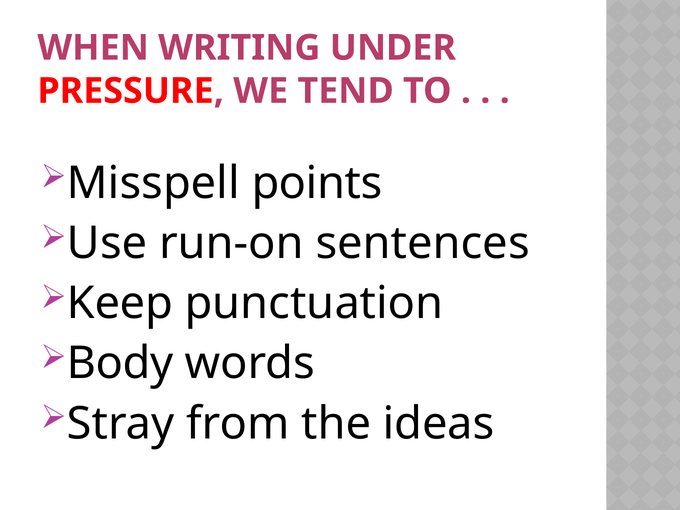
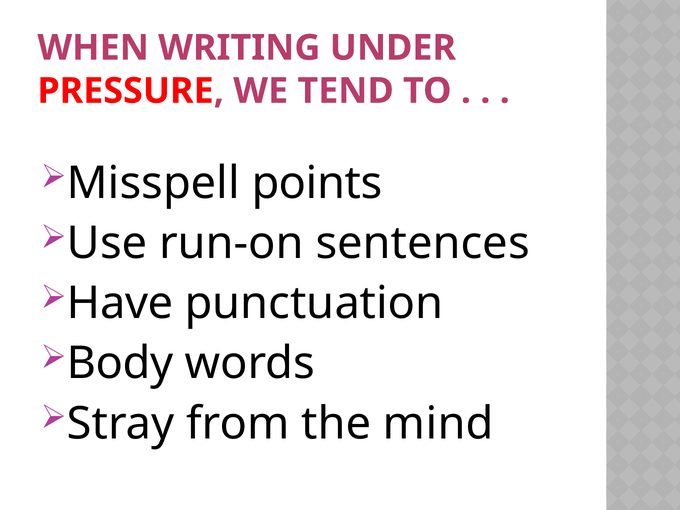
Keep: Keep -> Have (120, 303)
ideas: ideas -> mind (438, 424)
